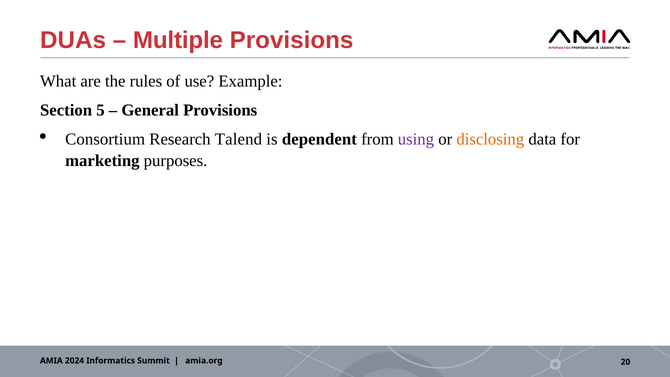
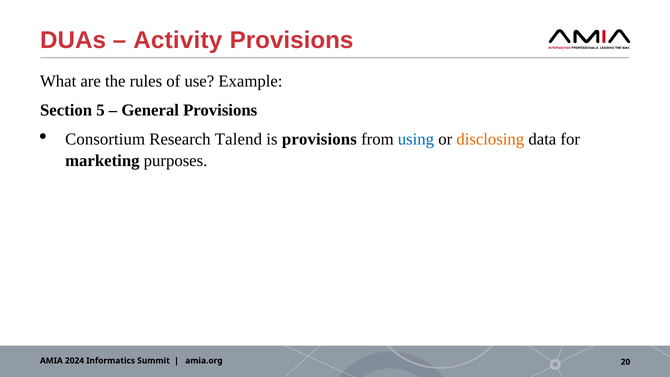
Multiple: Multiple -> Activity (178, 40)
is dependent: dependent -> provisions (319, 139)
using colour: purple -> blue (416, 139)
